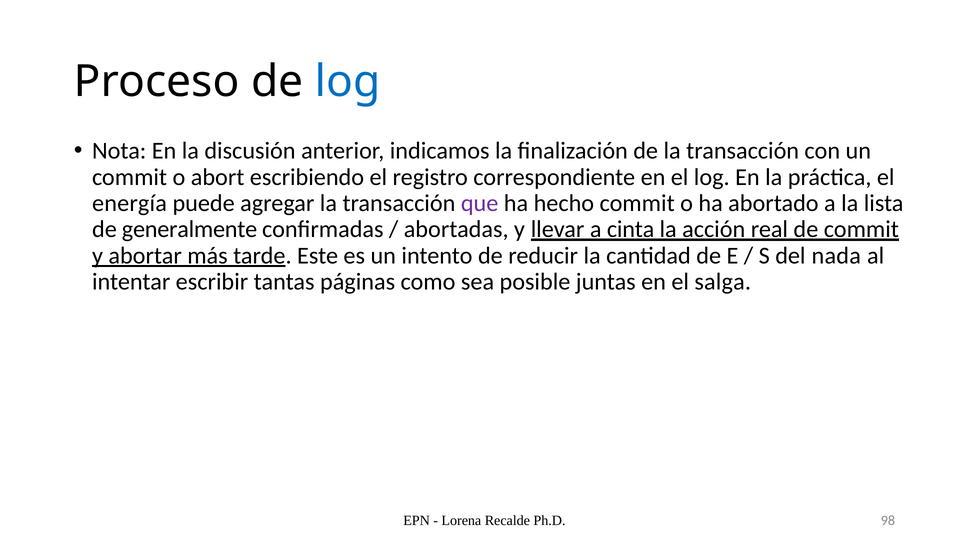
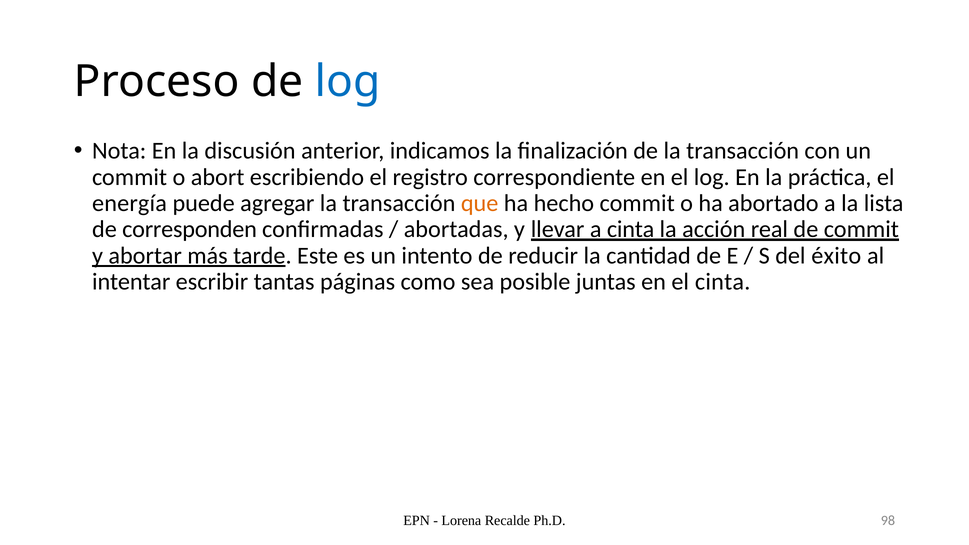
que colour: purple -> orange (480, 203)
generalmente: generalmente -> corresponden (190, 229)
nada: nada -> éxito (836, 256)
el salga: salga -> cinta (723, 282)
